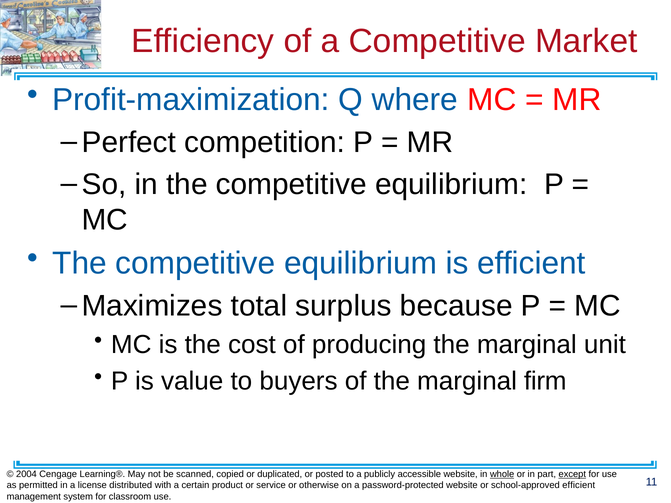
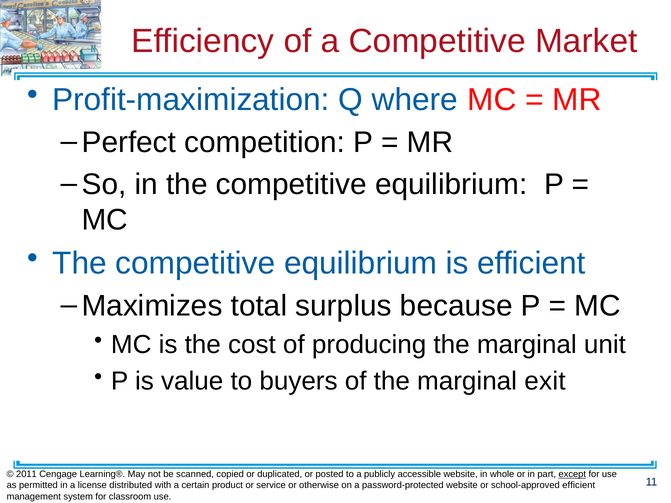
firm: firm -> exit (545, 381)
2004: 2004 -> 2011 (26, 474)
whole underline: present -> none (502, 474)
